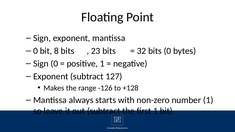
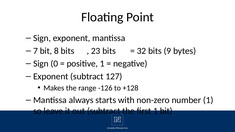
0: 0 -> 7 (36, 51)
bits 0: 0 -> 9 (167, 51)
